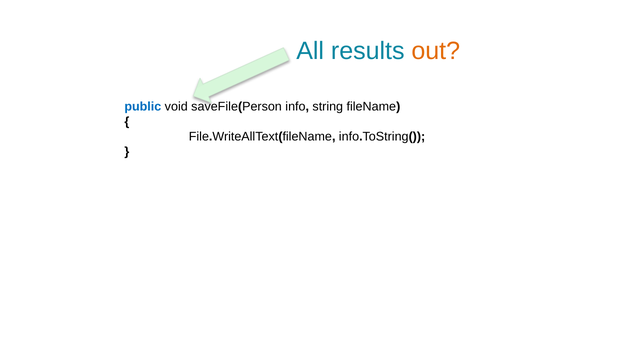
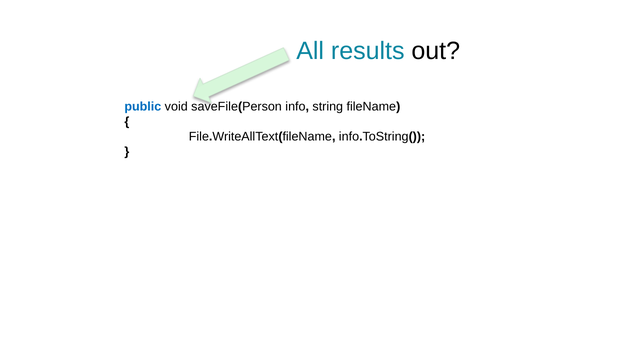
out colour: orange -> black (436, 51)
